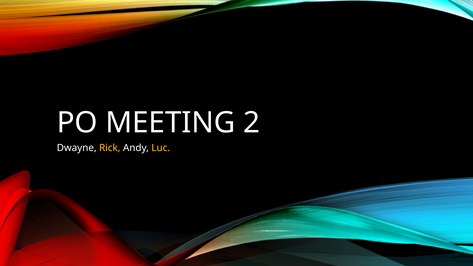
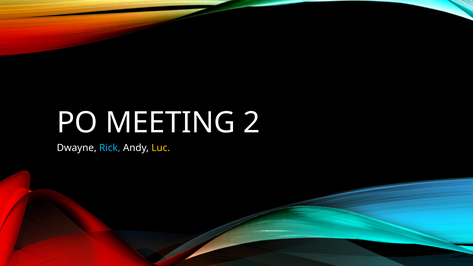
Rick colour: yellow -> light blue (110, 148)
